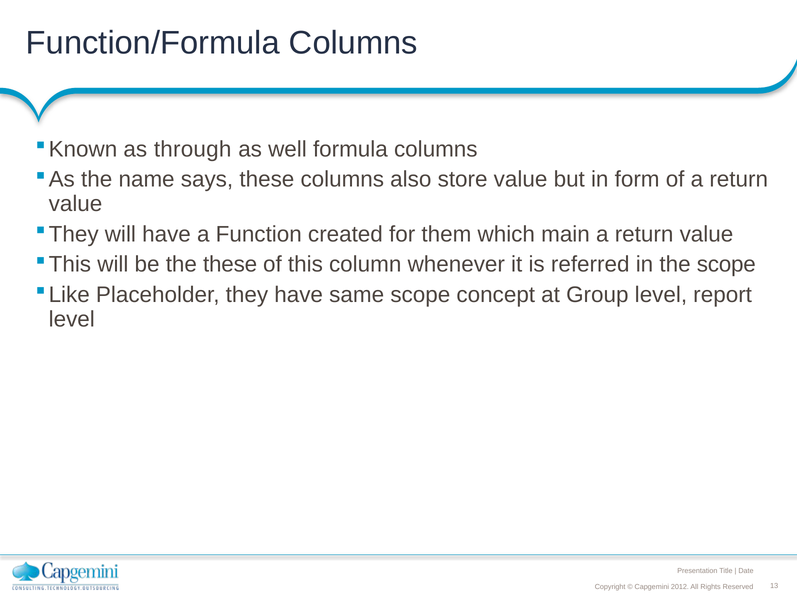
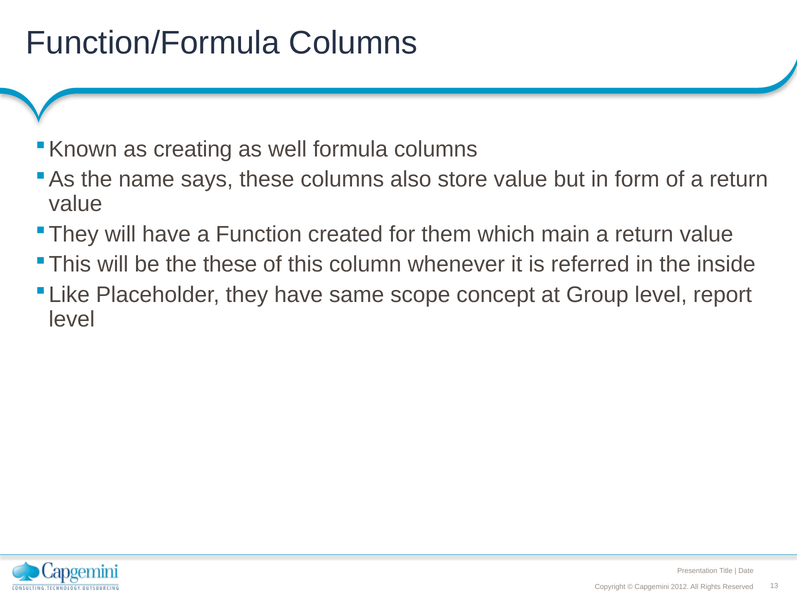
through: through -> creating (193, 149)
the scope: scope -> inside (726, 264)
